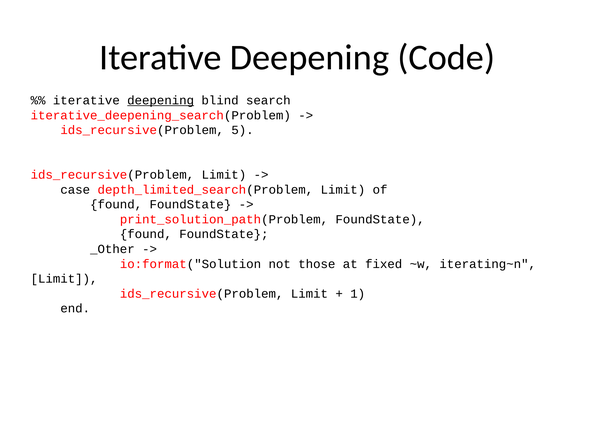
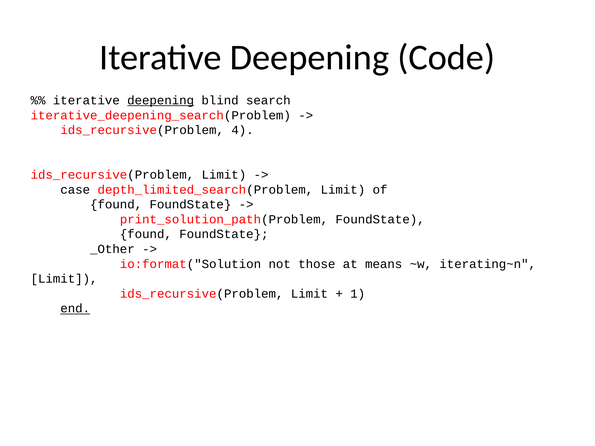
5: 5 -> 4 (243, 130)
fixed: fixed -> means (384, 264)
end underline: none -> present (75, 309)
